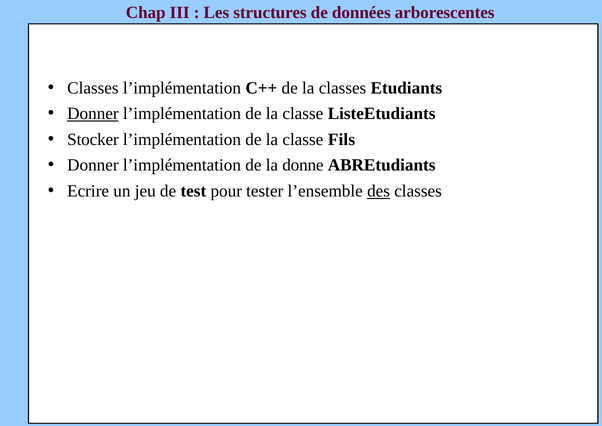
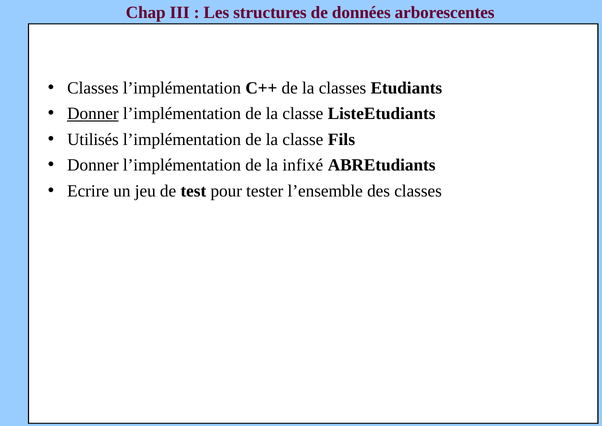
Stocker: Stocker -> Utilisés (93, 139)
donne: donne -> infixé (303, 165)
des underline: present -> none (379, 191)
